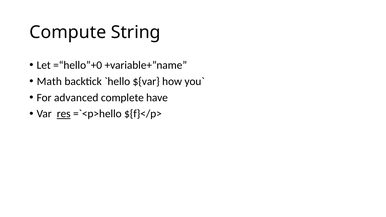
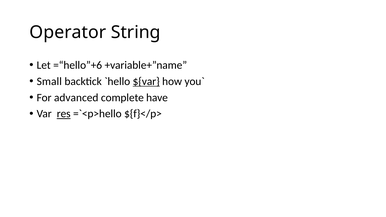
Compute: Compute -> Operator (68, 32)
=“hello”+0: =“hello”+0 -> =“hello”+6 (78, 65)
Math: Math -> Small (49, 81)
${var underline: none -> present (146, 81)
